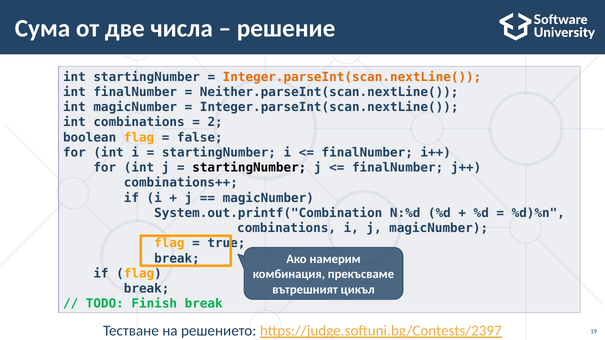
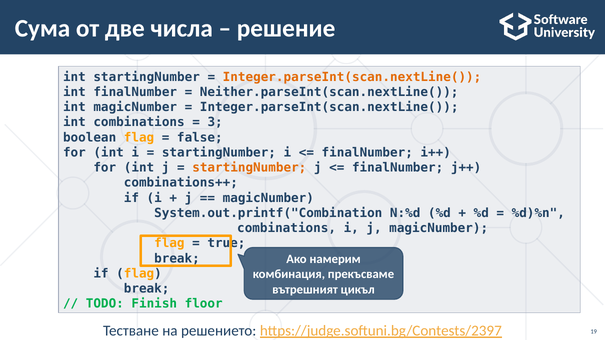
2: 2 -> 3 (215, 122)
startingNumber colour: black -> orange (249, 168)
Finish break: break -> floor (204, 304)
